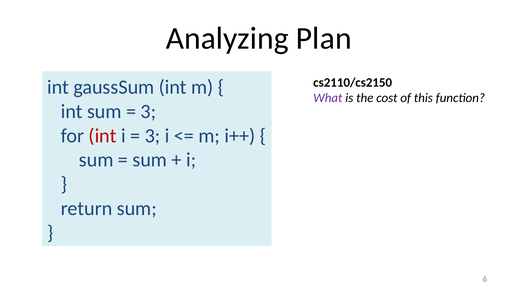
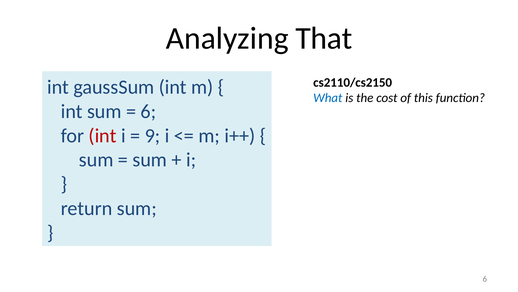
Plan: Plan -> That (324, 38)
What colour: purple -> blue (328, 98)
3: 3 -> 6 (148, 111)
3: 3 -> 9 (152, 135)
